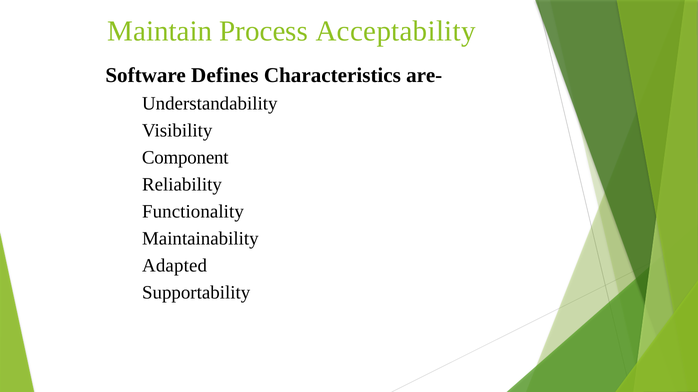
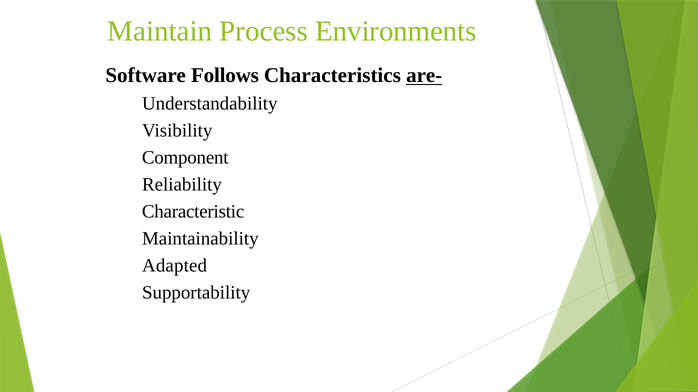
Acceptability: Acceptability -> Environments (396, 31)
Defines: Defines -> Follows (225, 75)
are- underline: none -> present (424, 75)
Functionality: Functionality -> Characteristic (193, 212)
